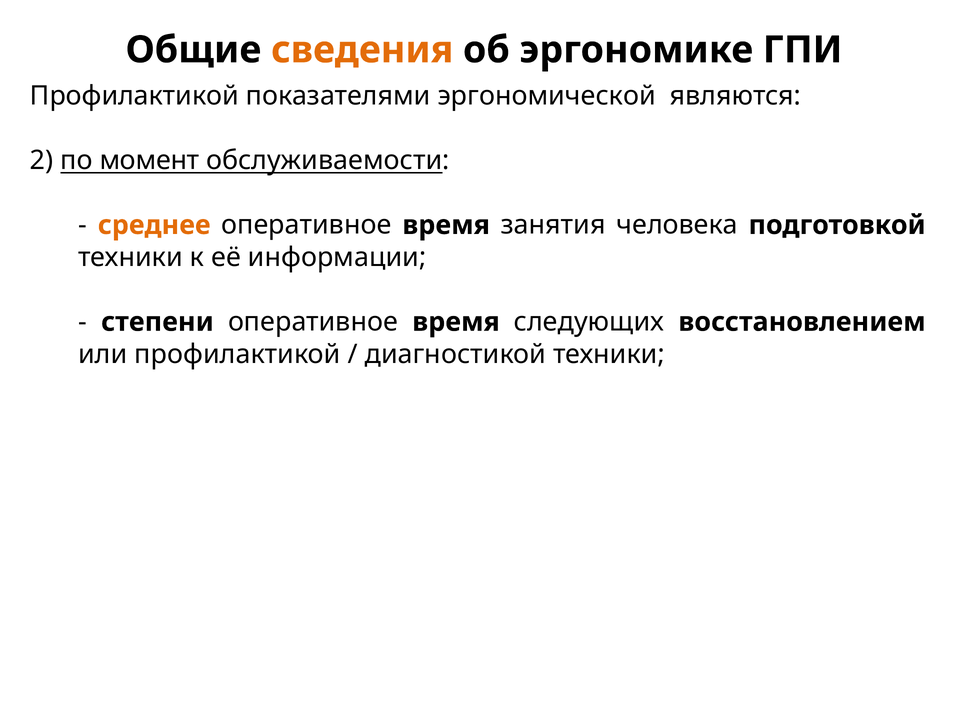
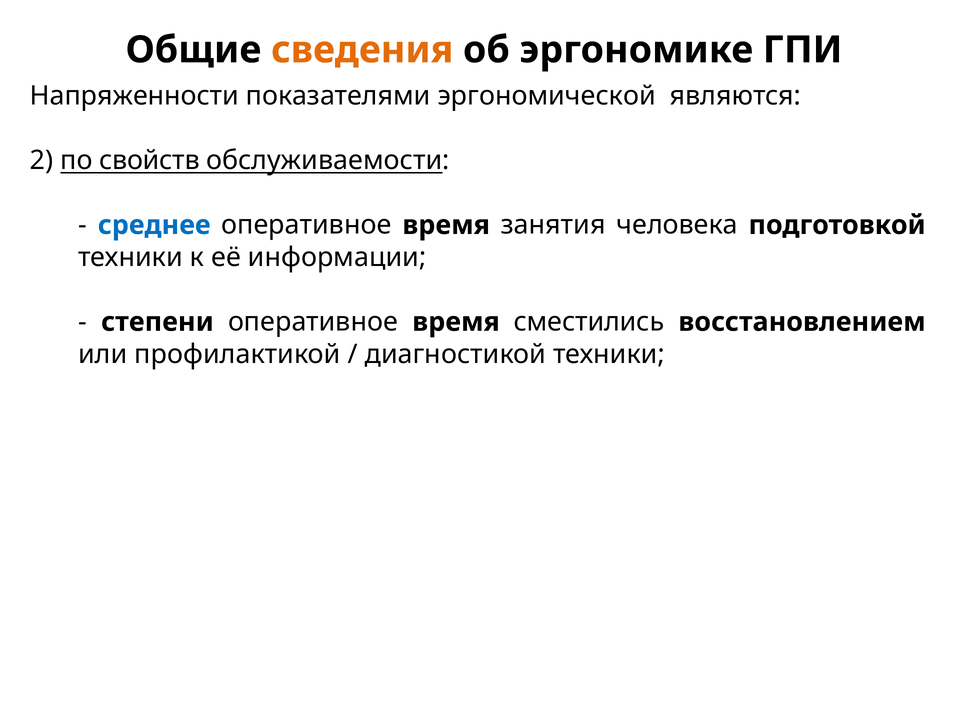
Профилактикой: Профилактикой -> Напряженности (134, 96)
момент: момент -> свойств (149, 161)
среднее colour: orange -> blue (154, 225)
следующих: следующих -> сместились (589, 322)
